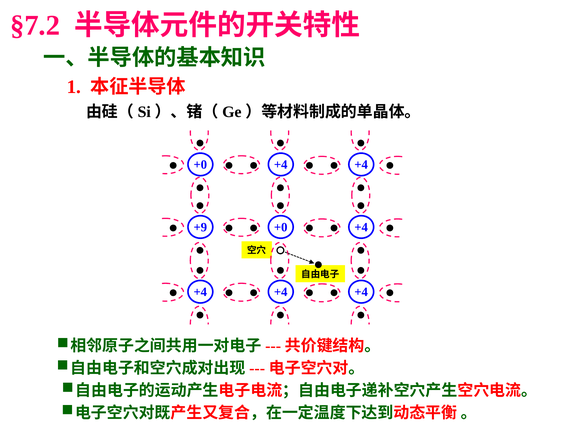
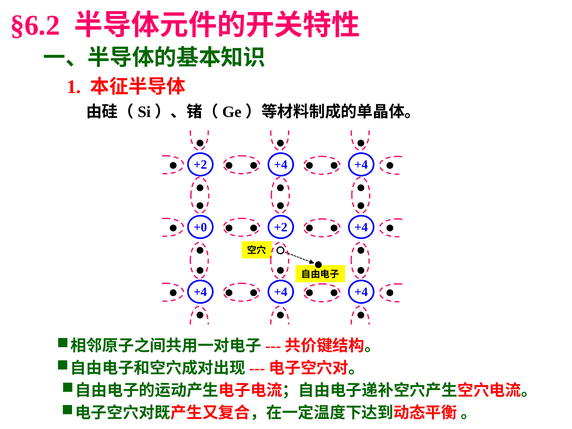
§7.2: §7.2 -> §6.2 (35, 26)
+0: +0 -> +2 (200, 165)
+9: +9 -> +0 (200, 227)
+0: +0 -> +2 (281, 227)
